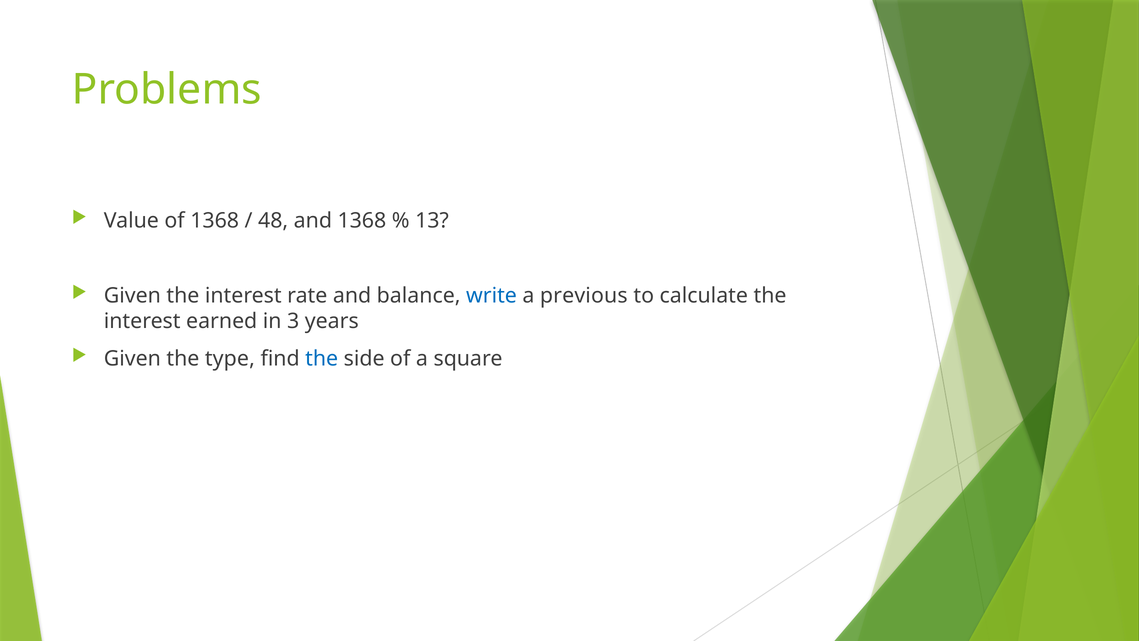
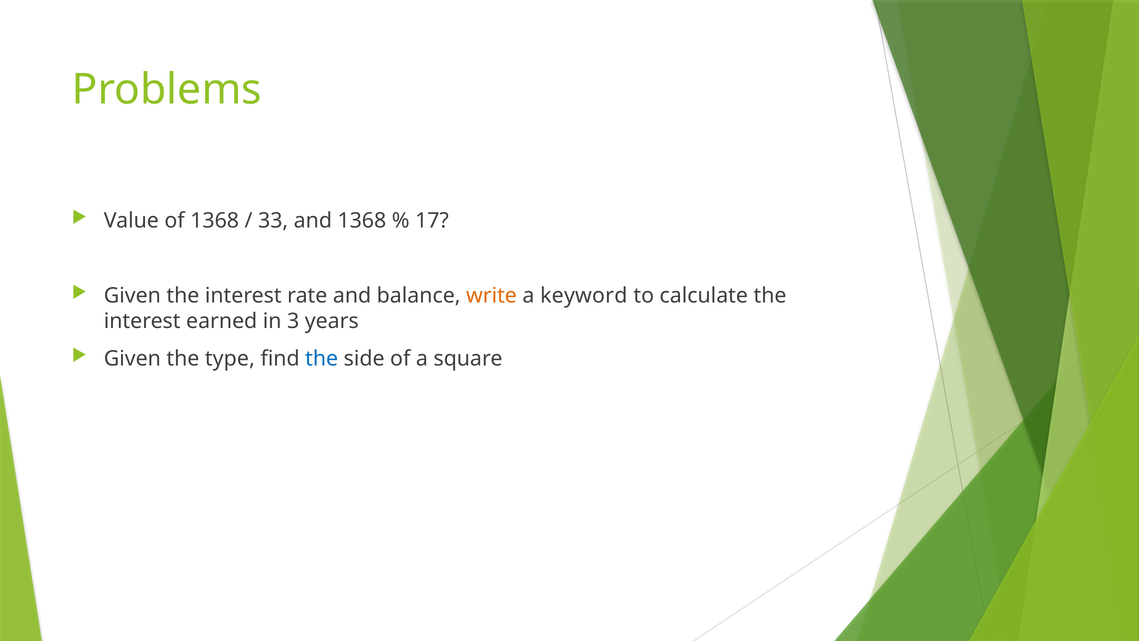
48: 48 -> 33 (273, 220)
13: 13 -> 17 (432, 220)
write colour: blue -> orange (491, 295)
previous: previous -> keyword (584, 295)
